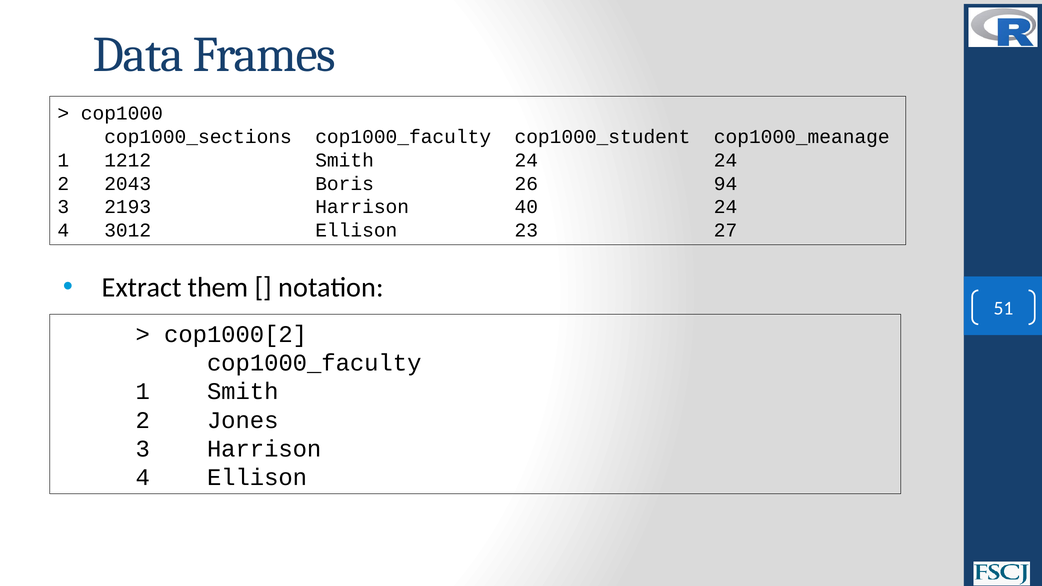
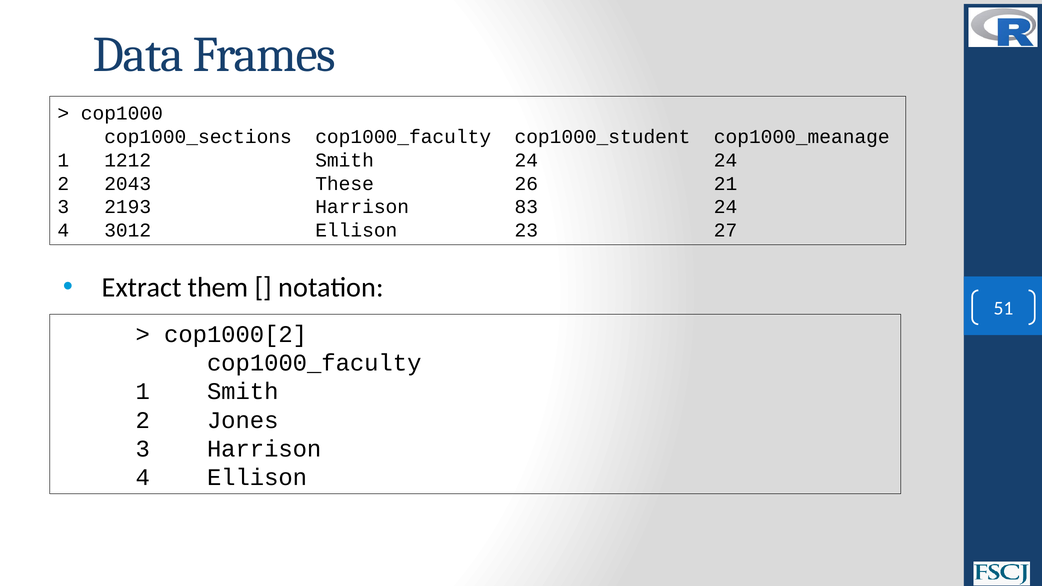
Boris: Boris -> These (345, 184)
94: 94 -> 21 (726, 184)
40: 40 -> 83 (526, 207)
